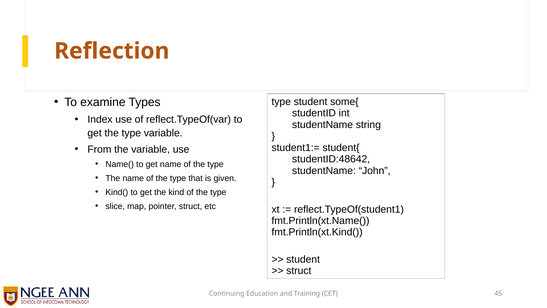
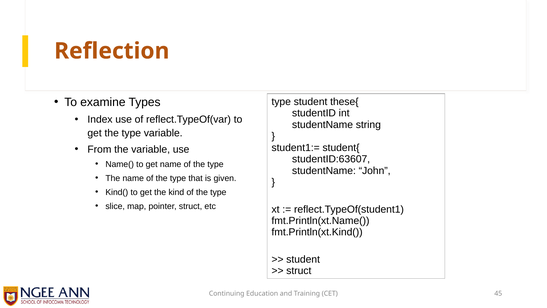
some{: some{ -> these{ (344, 102)
studentID:48642: studentID:48642 -> studentID:63607 (331, 159)
